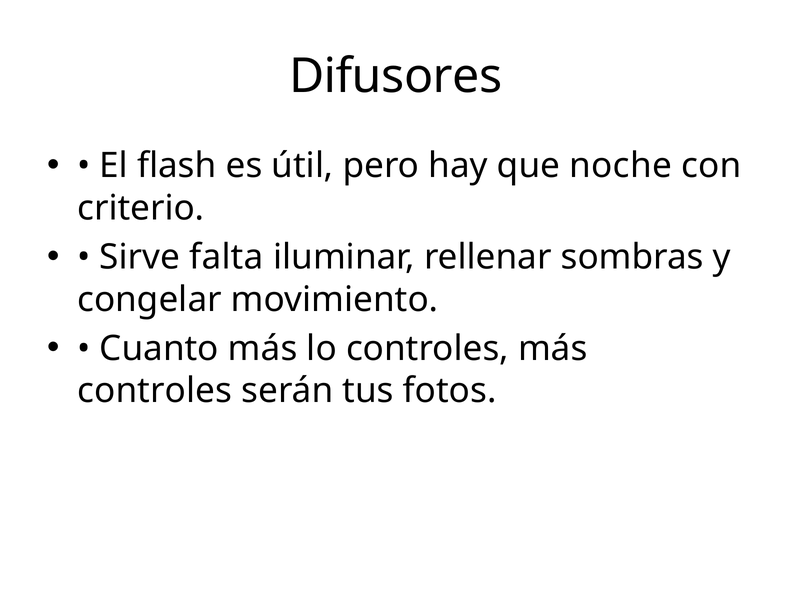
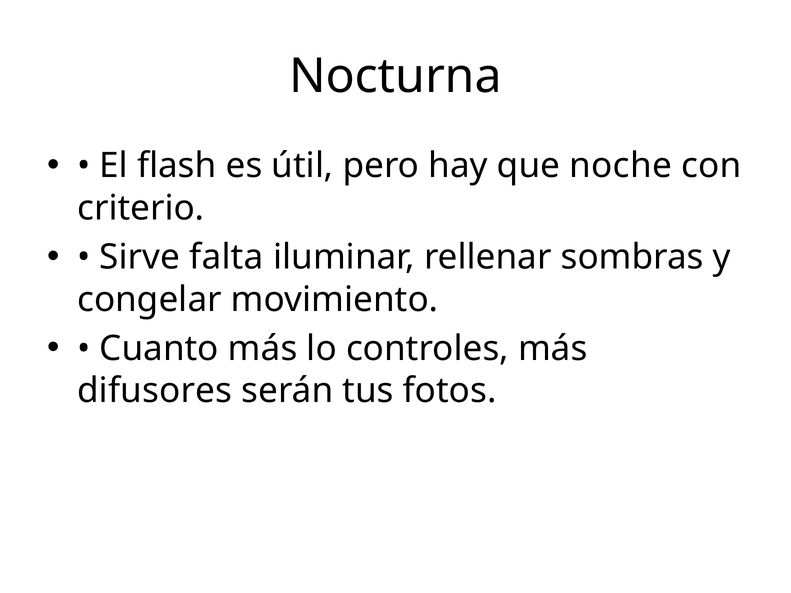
Difusores: Difusores -> Nocturna (395, 77)
controles: controles -> difusores (155, 391)
